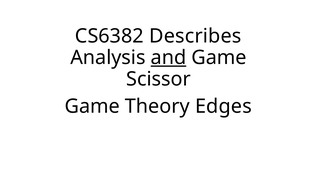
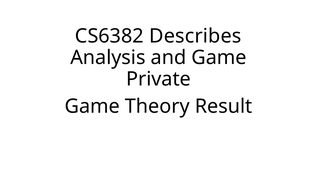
and underline: present -> none (168, 57)
Scissor: Scissor -> Private (159, 79)
Edges: Edges -> Result (224, 106)
